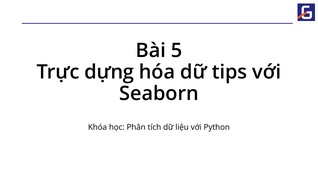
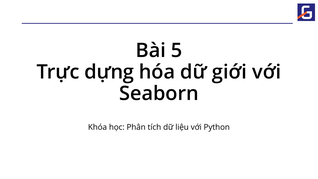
tips: tips -> giới (229, 72)
